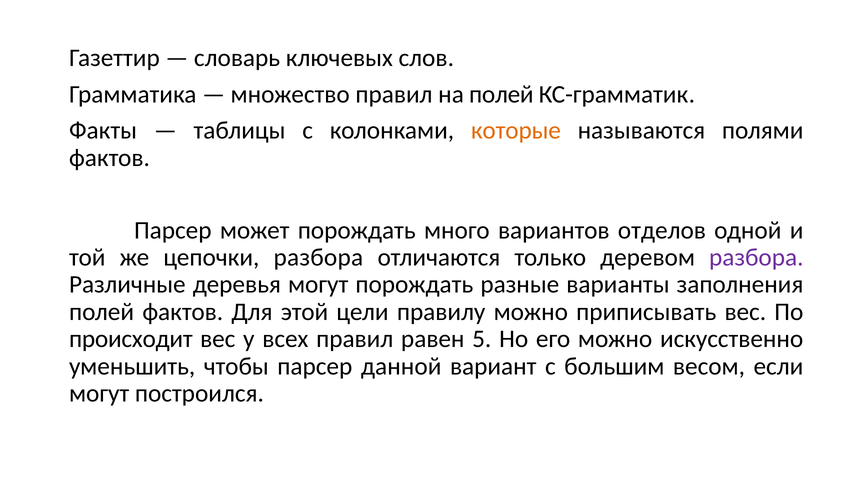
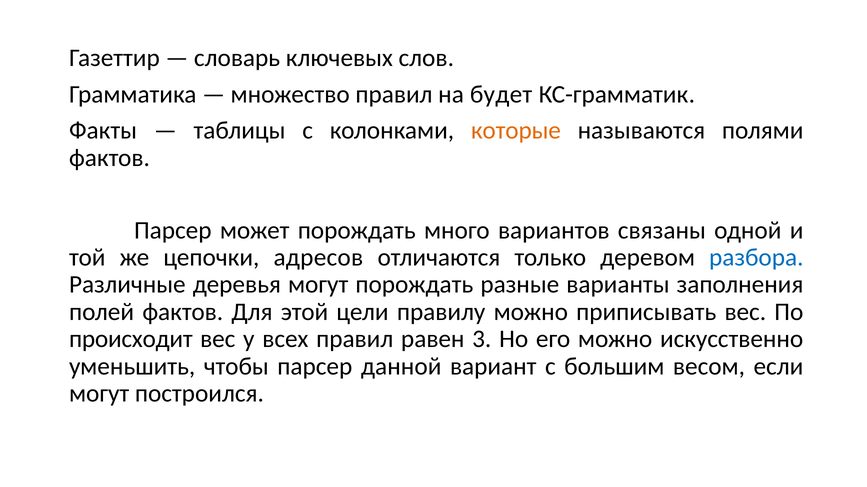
на полей: полей -> будет (501, 94)
отделов: отделов -> связаны (662, 231)
цепочки разбора: разбора -> адресов (318, 258)
разбора colour: purple -> blue (756, 258)
5: 5 -> 3 (482, 340)
